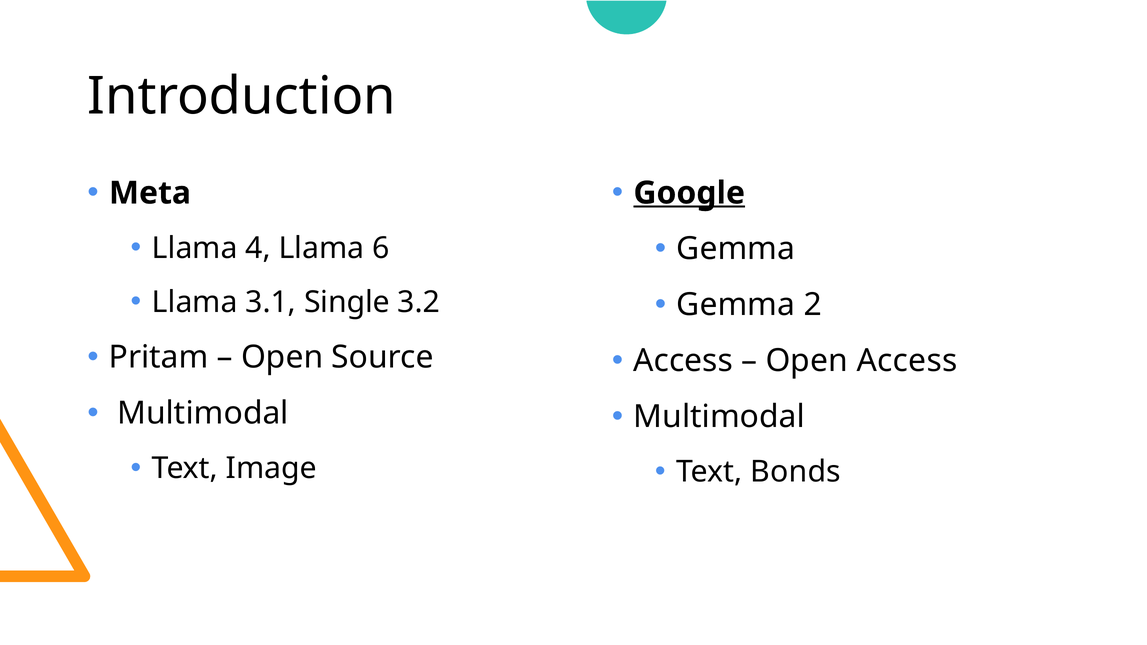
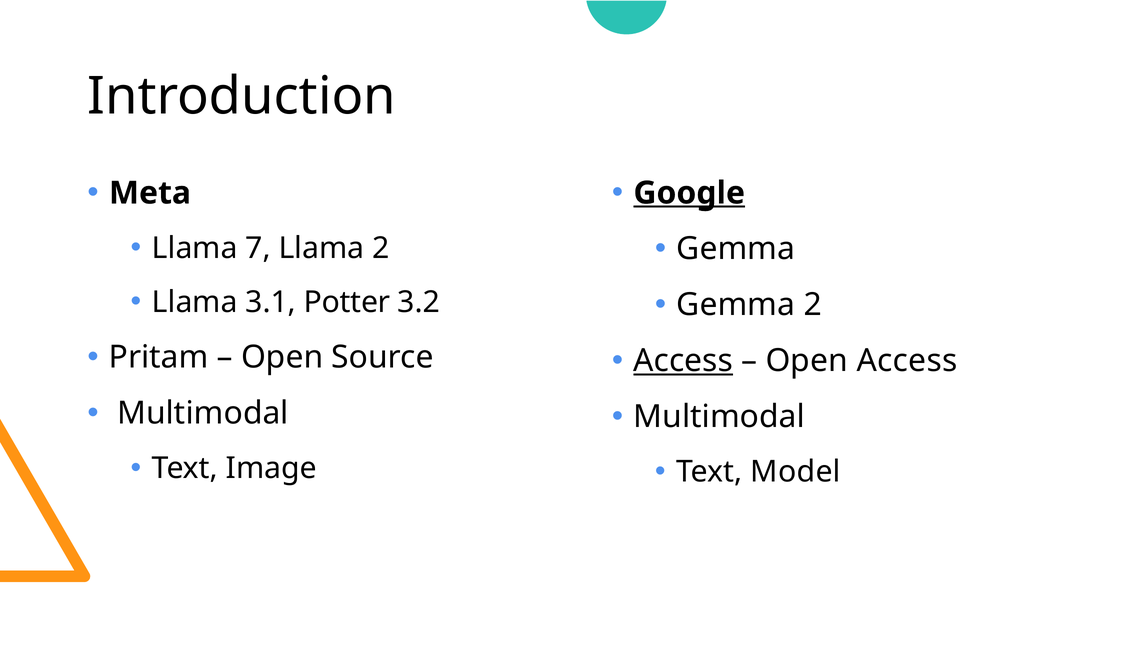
4: 4 -> 7 (258, 248)
Llama 6: 6 -> 2 (381, 248)
Single: Single -> Potter (347, 302)
Access underline: none -> present (683, 361)
Bonds: Bonds -> Model (796, 472)
